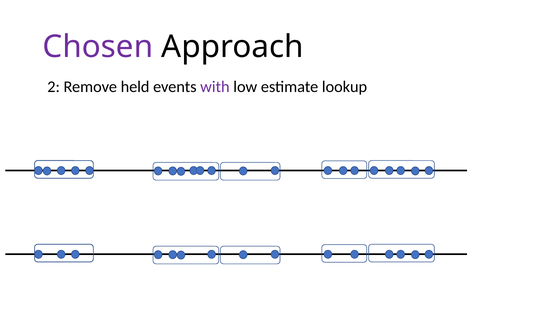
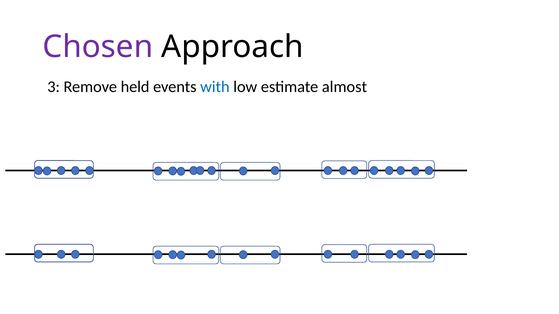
2: 2 -> 3 (54, 87)
with colour: purple -> blue (215, 87)
lookup: lookup -> almost (344, 87)
